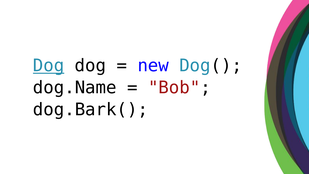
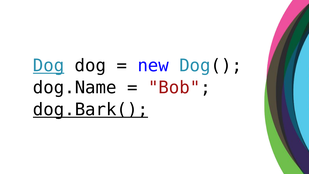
dog.Bark( underline: none -> present (90, 110)
